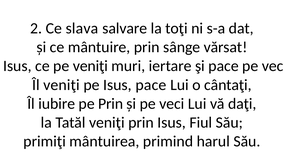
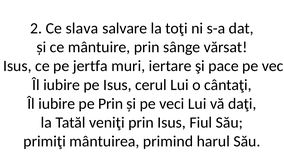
pe veniţi: veniţi -> jertfa (90, 66)
veniţi: veniţi -> iubire (62, 85)
Isus pace: pace -> cerul (151, 85)
